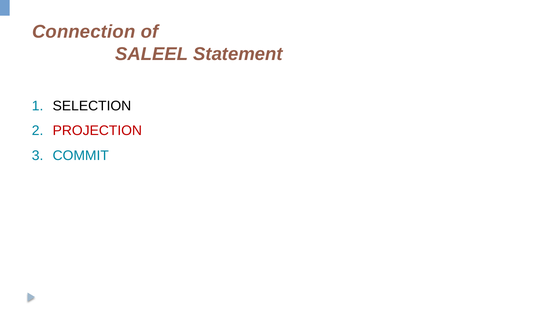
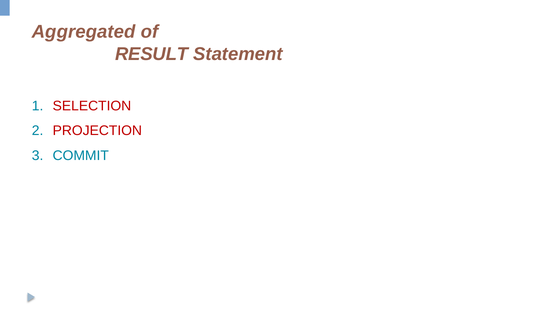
Connection: Connection -> Aggregated (84, 32)
SALEEL: SALEEL -> RESULT (152, 54)
SELECTION colour: black -> red (92, 106)
